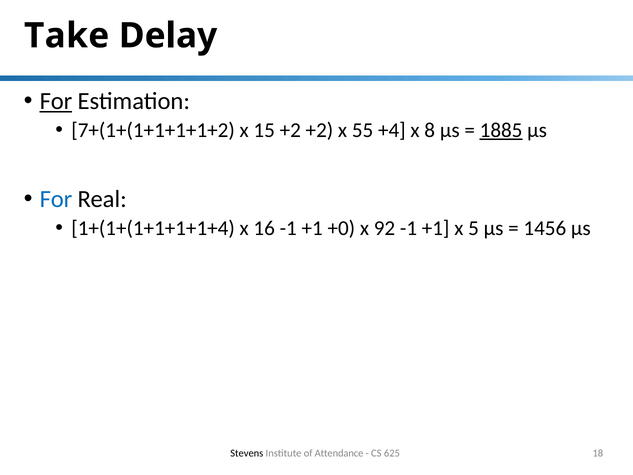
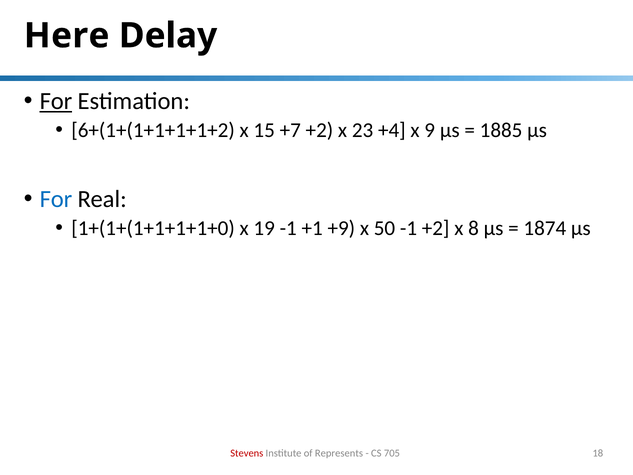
Take: Take -> Here (67, 36)
7+(1+(1+1+1+1+2: 7+(1+(1+1+1+1+2 -> 6+(1+(1+1+1+1+2 (153, 130)
15 +2: +2 -> +7 (290, 130)
55: 55 -> 23 (363, 130)
8: 8 -> 9 (430, 130)
1885 underline: present -> none (501, 130)
1+(1+(1+1+1+1+4: 1+(1+(1+1+1+1+4 -> 1+(1+(1+1+1+1+0 (153, 228)
16: 16 -> 19 (264, 228)
+0: +0 -> +9 (341, 228)
92: 92 -> 50 (384, 228)
+1: +1 -> +2 (436, 228)
5: 5 -> 8 (474, 228)
1456: 1456 -> 1874 (545, 228)
Stevens colour: black -> red (247, 453)
Attendance: Attendance -> Represents (339, 453)
625: 625 -> 705 (392, 453)
